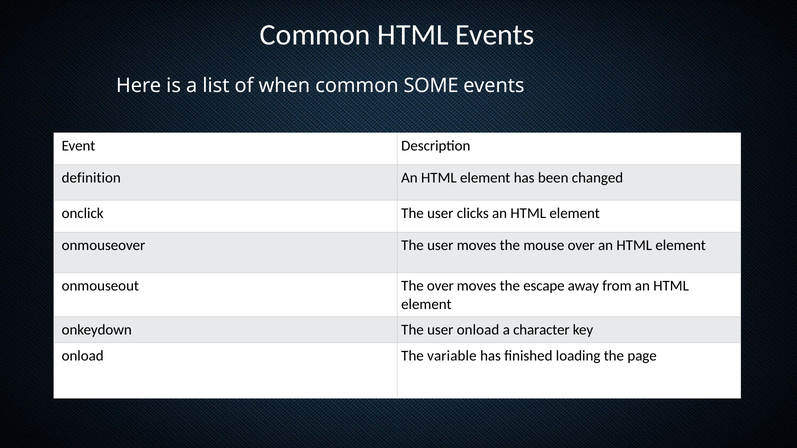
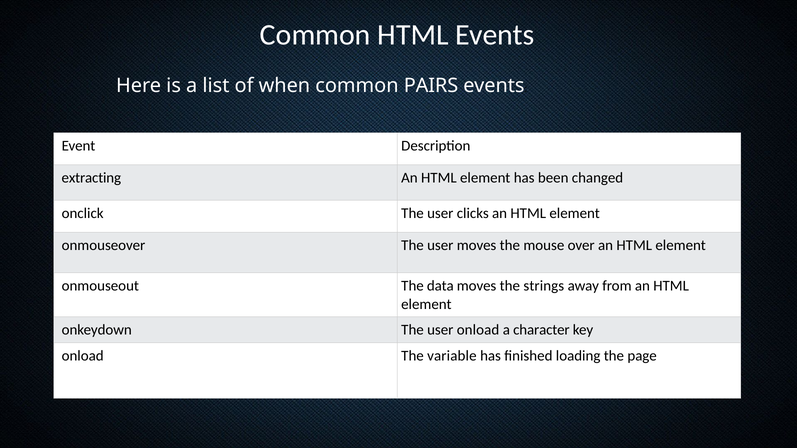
SOME: SOME -> PAIRS (431, 86)
definition: definition -> extracting (91, 178)
The over: over -> data (440, 286)
escape: escape -> strings (544, 286)
